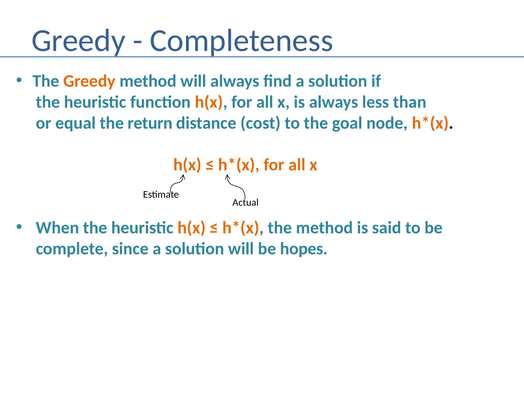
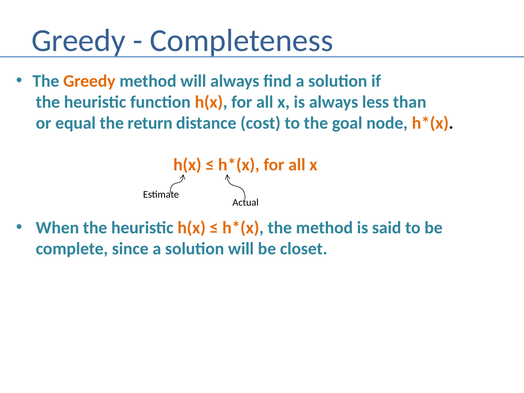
hopes: hopes -> closet (304, 249)
